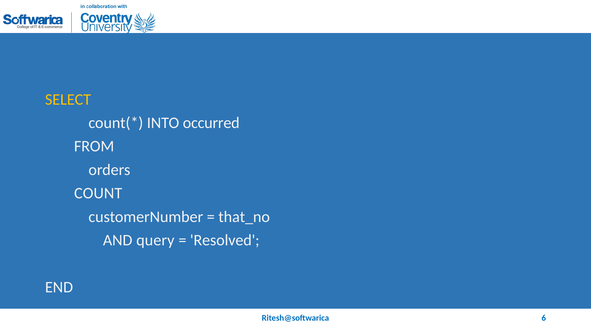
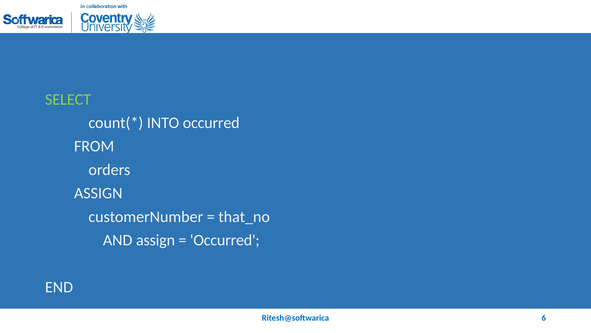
SELECT colour: yellow -> light green (68, 99)
COUNT: COUNT -> ASSIGN (98, 193)
AND query: query -> assign (156, 240)
Resolved: Resolved -> Occurred (225, 240)
